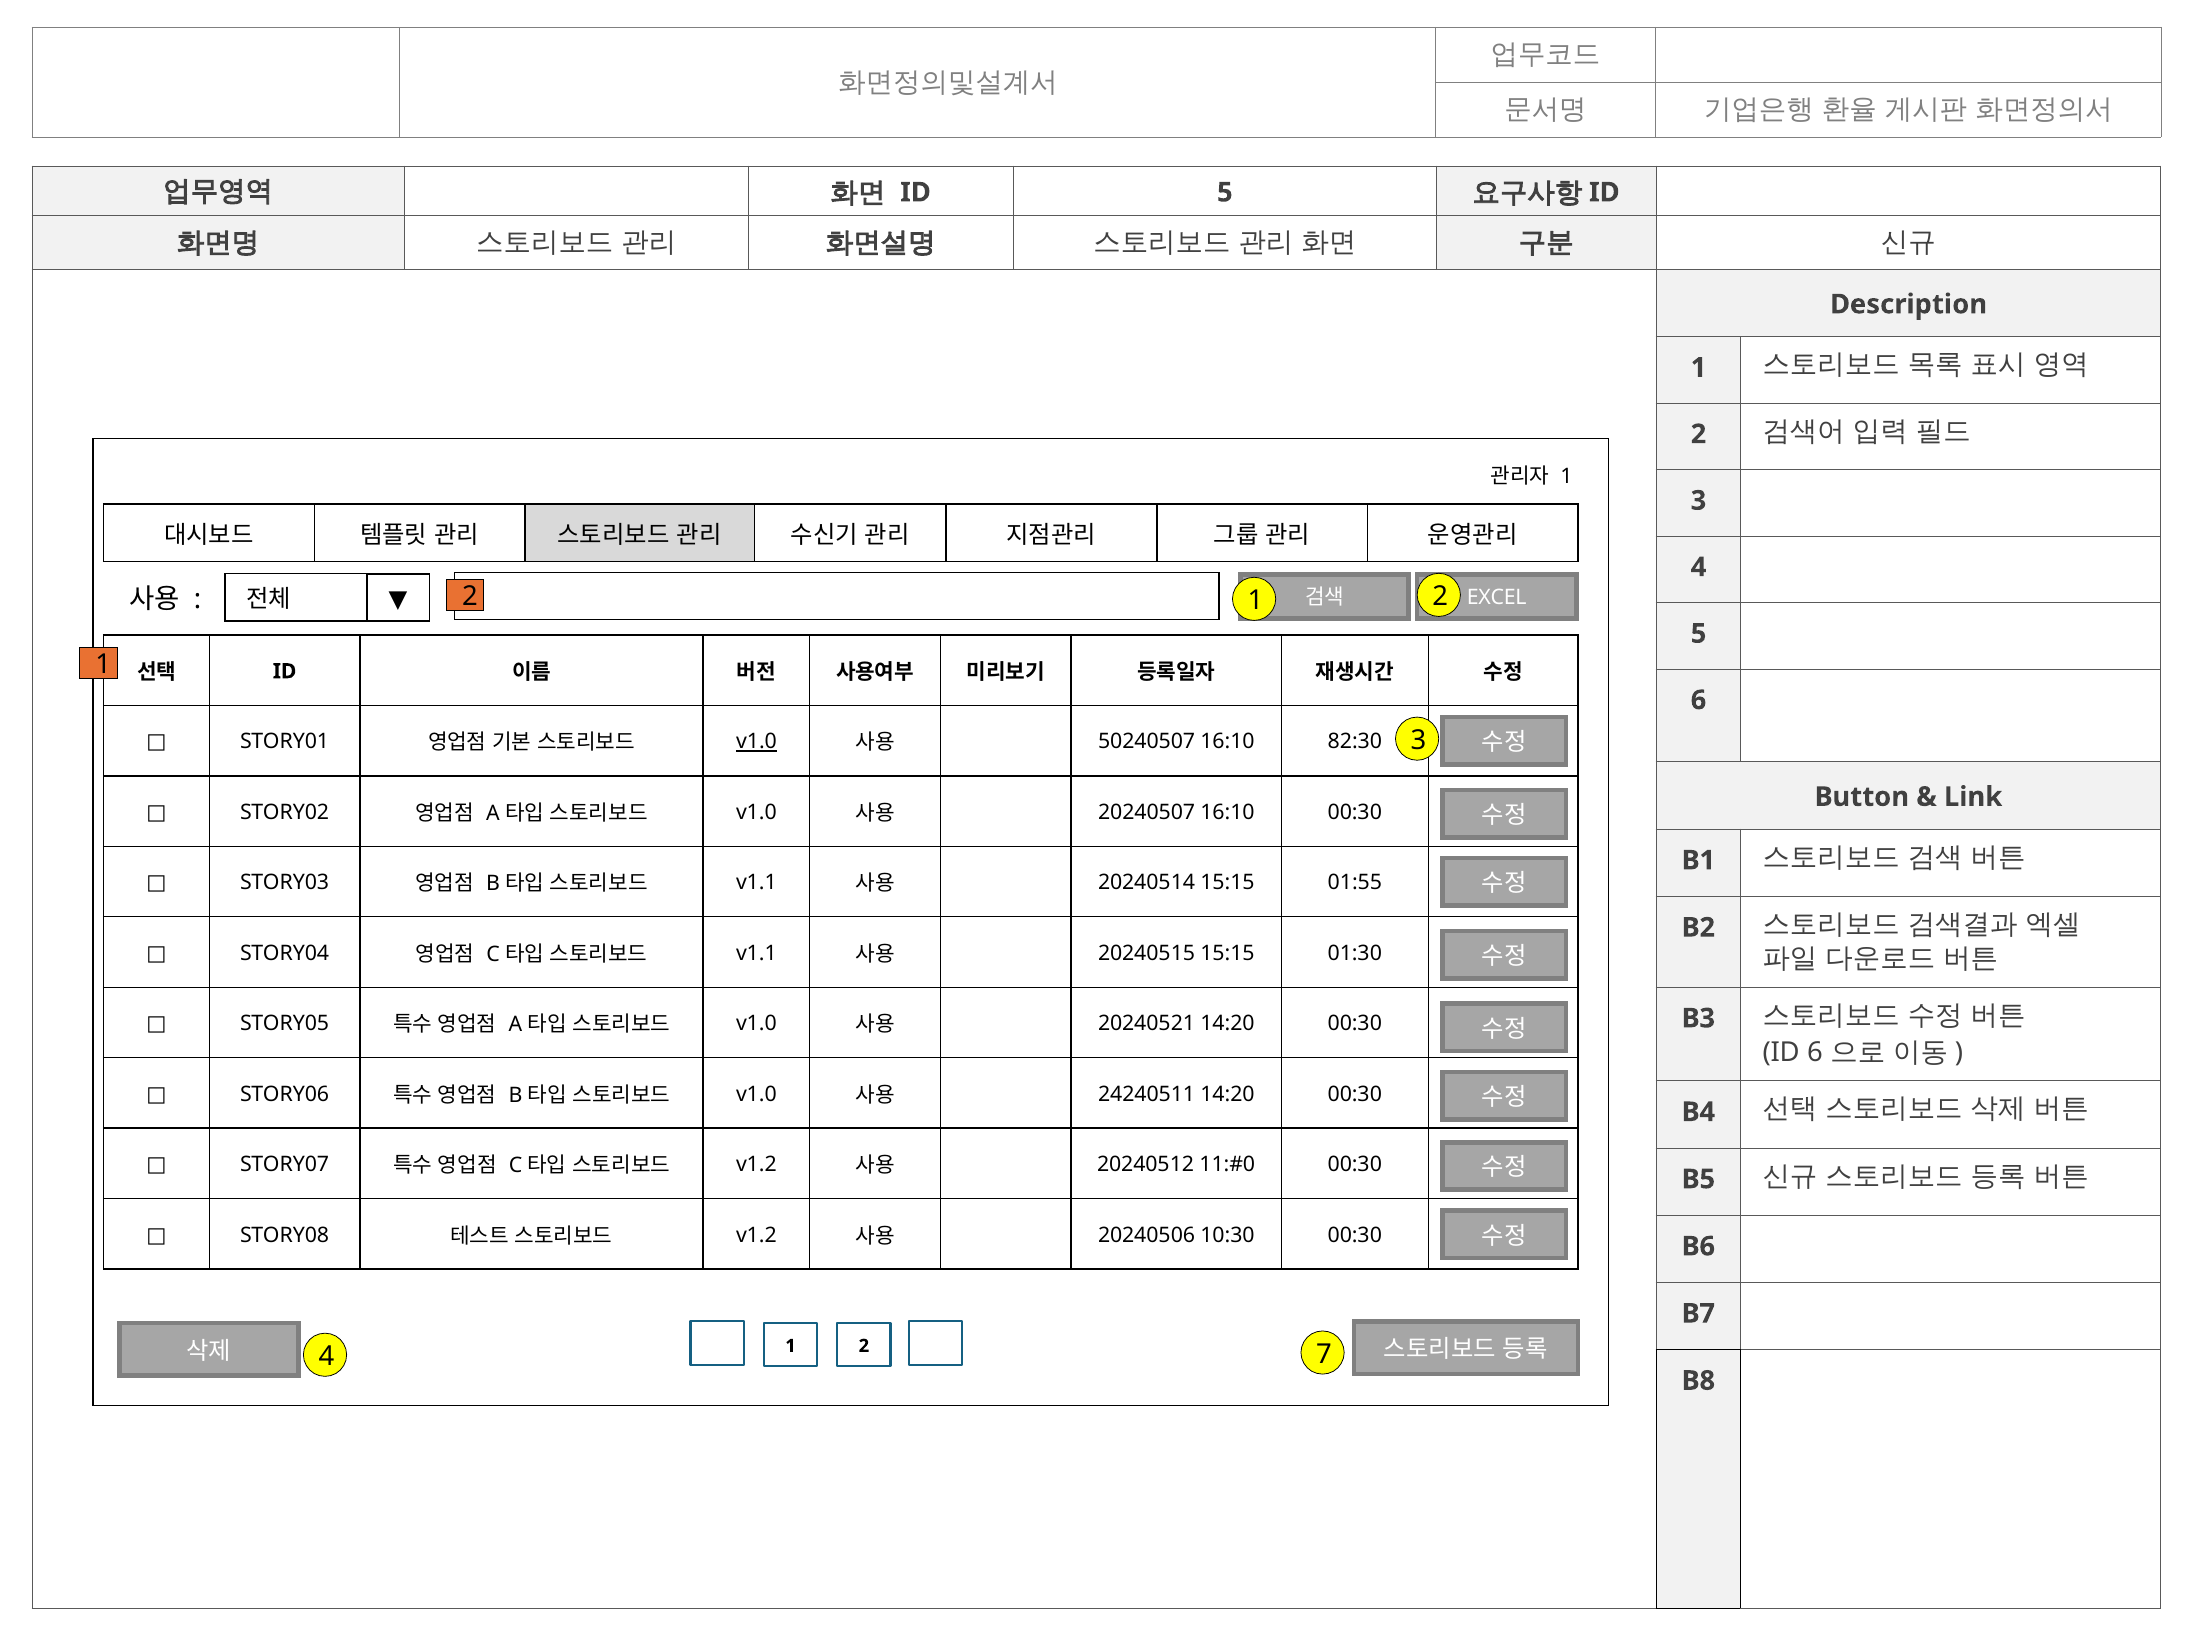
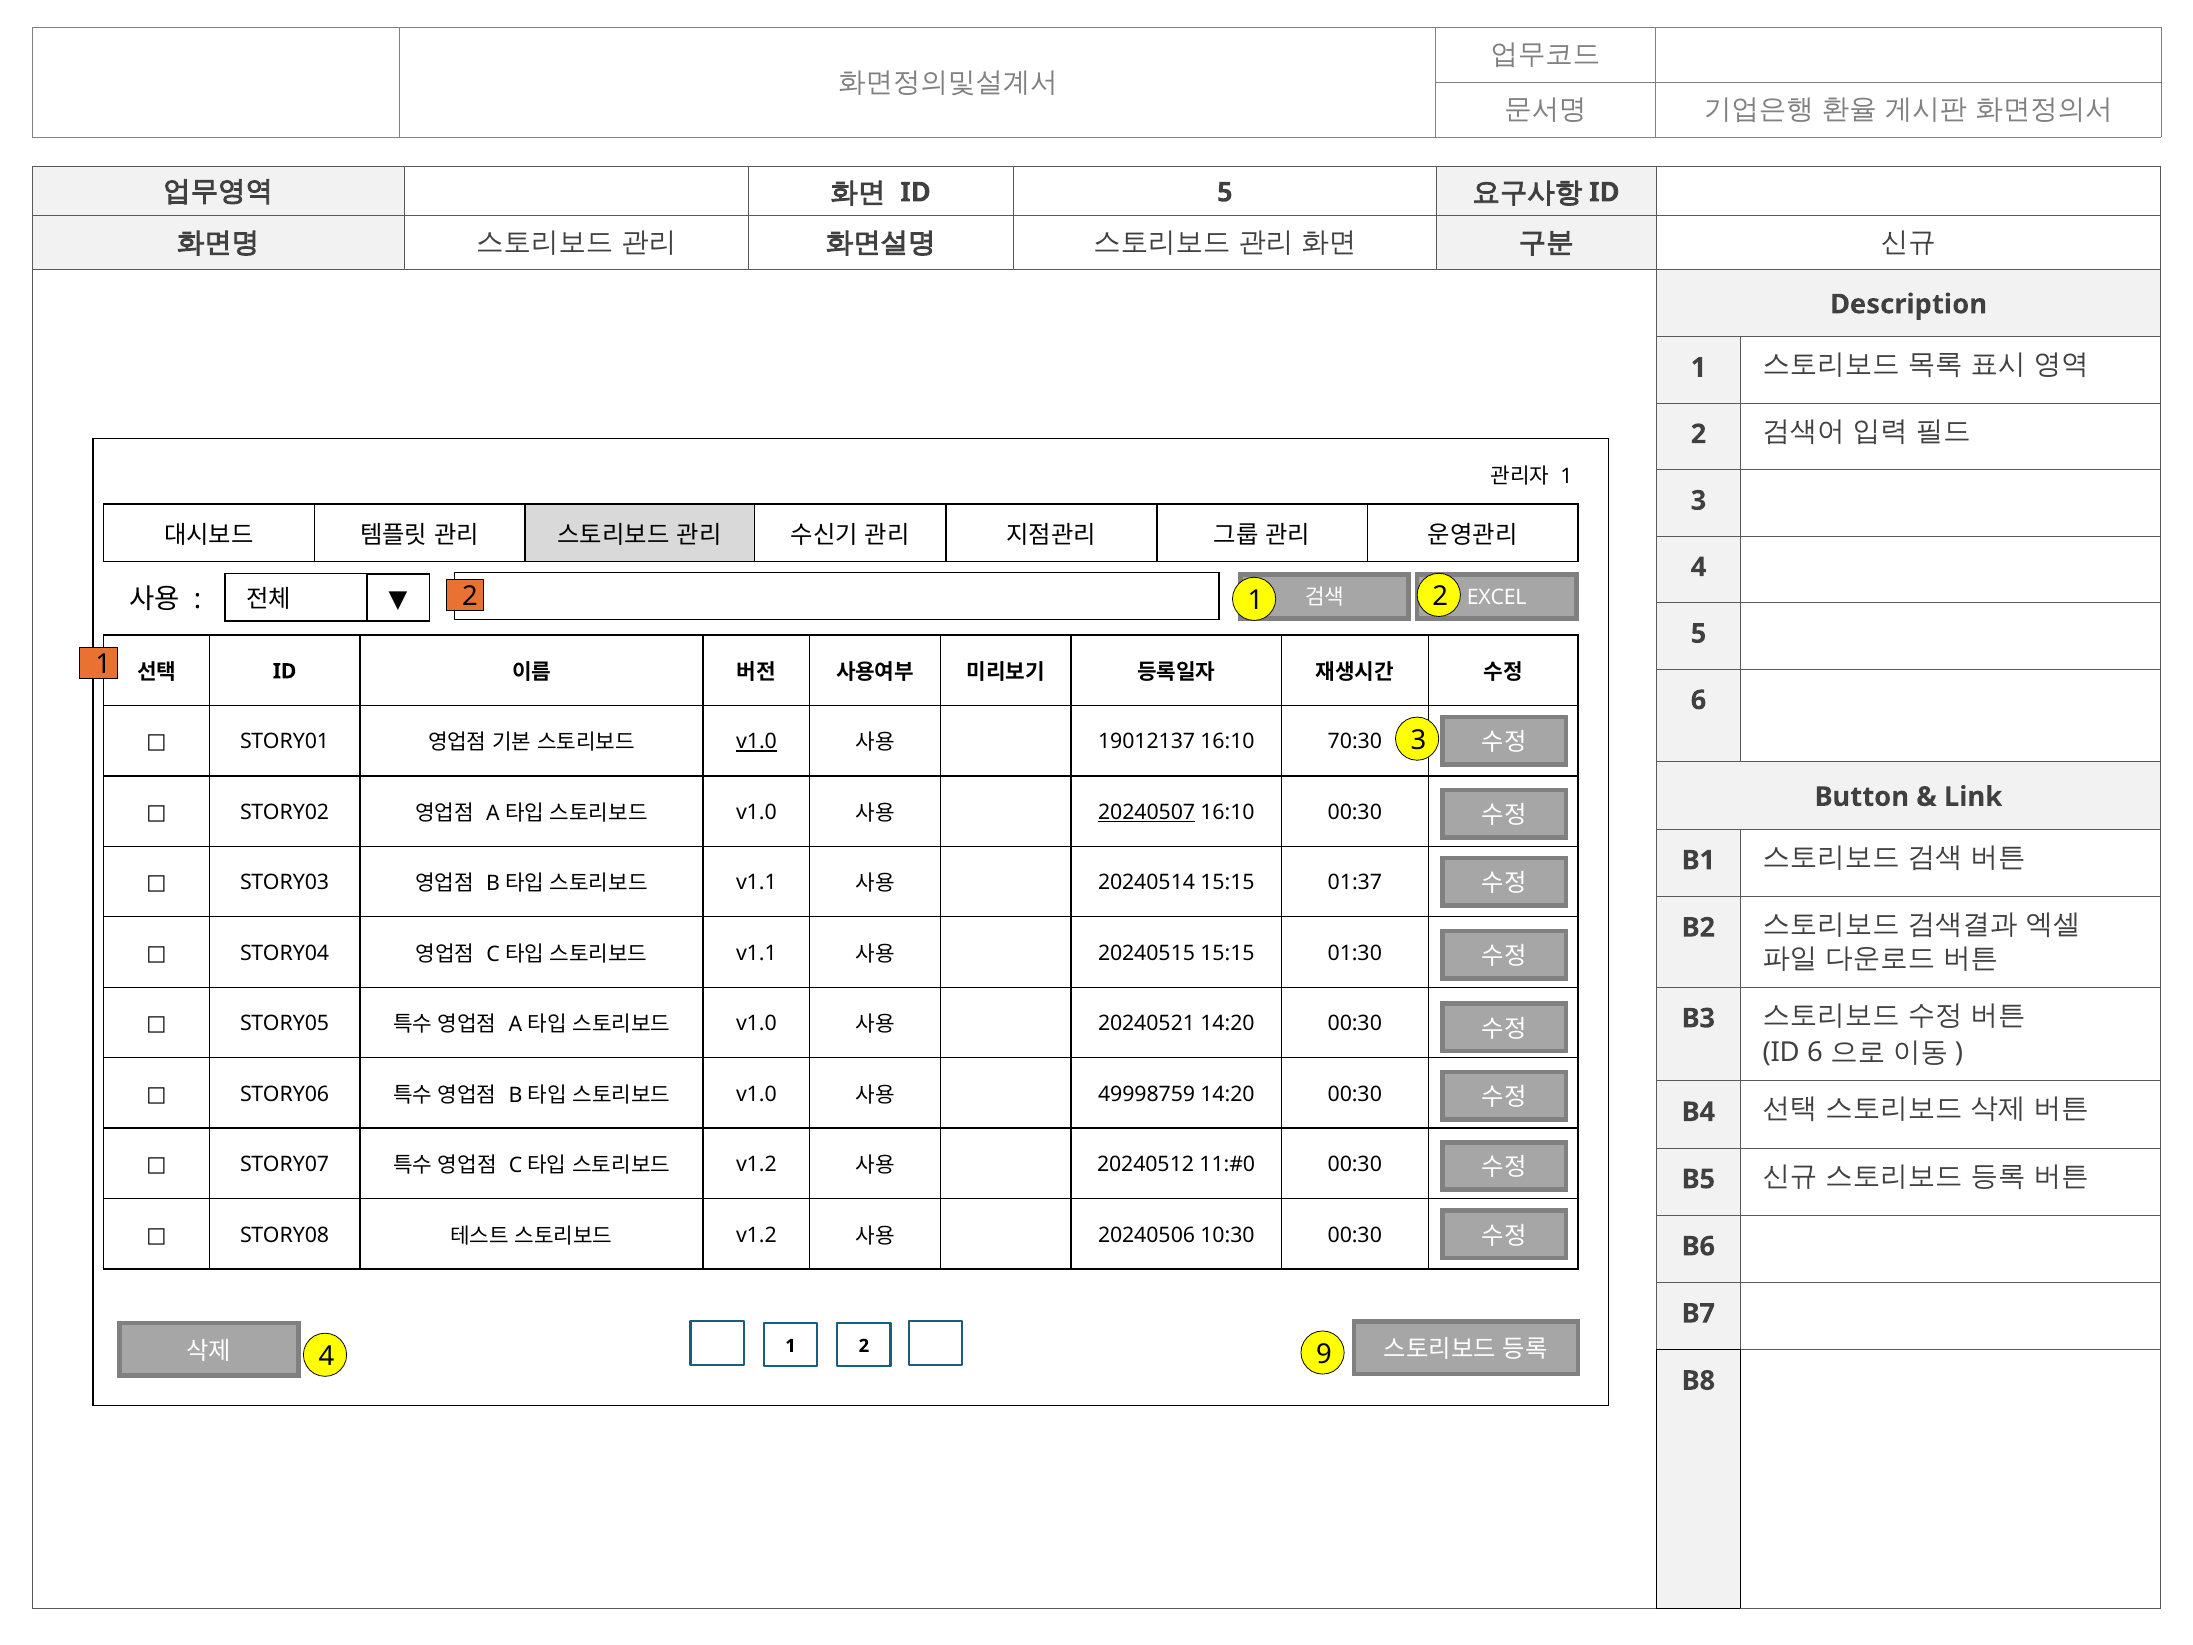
50240507: 50240507 -> 19012137 (1147, 742)
82:30: 82:30 -> 70:30 (1355, 742)
20240507 underline: none -> present (1147, 812)
01:55: 01:55 -> 01:37 (1355, 883)
24240511: 24240511 -> 49998759 (1147, 1094)
7: 7 -> 9 (1324, 1354)
